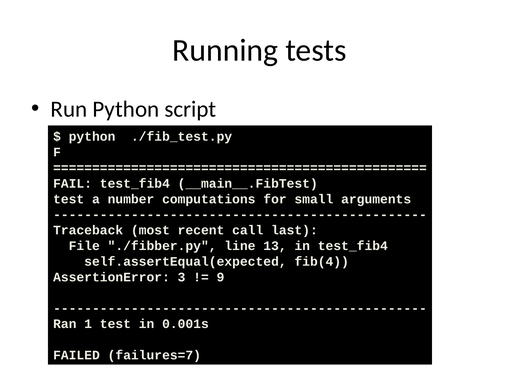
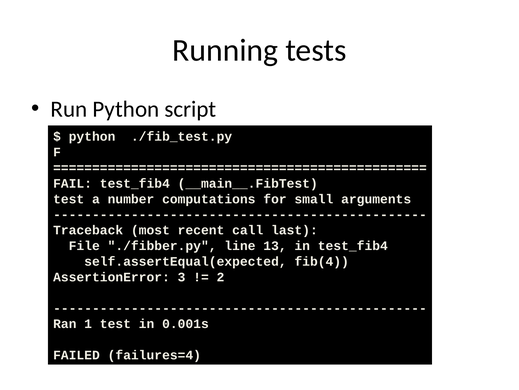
9: 9 -> 2 (220, 277)
failures=7: failures=7 -> failures=4 (154, 354)
